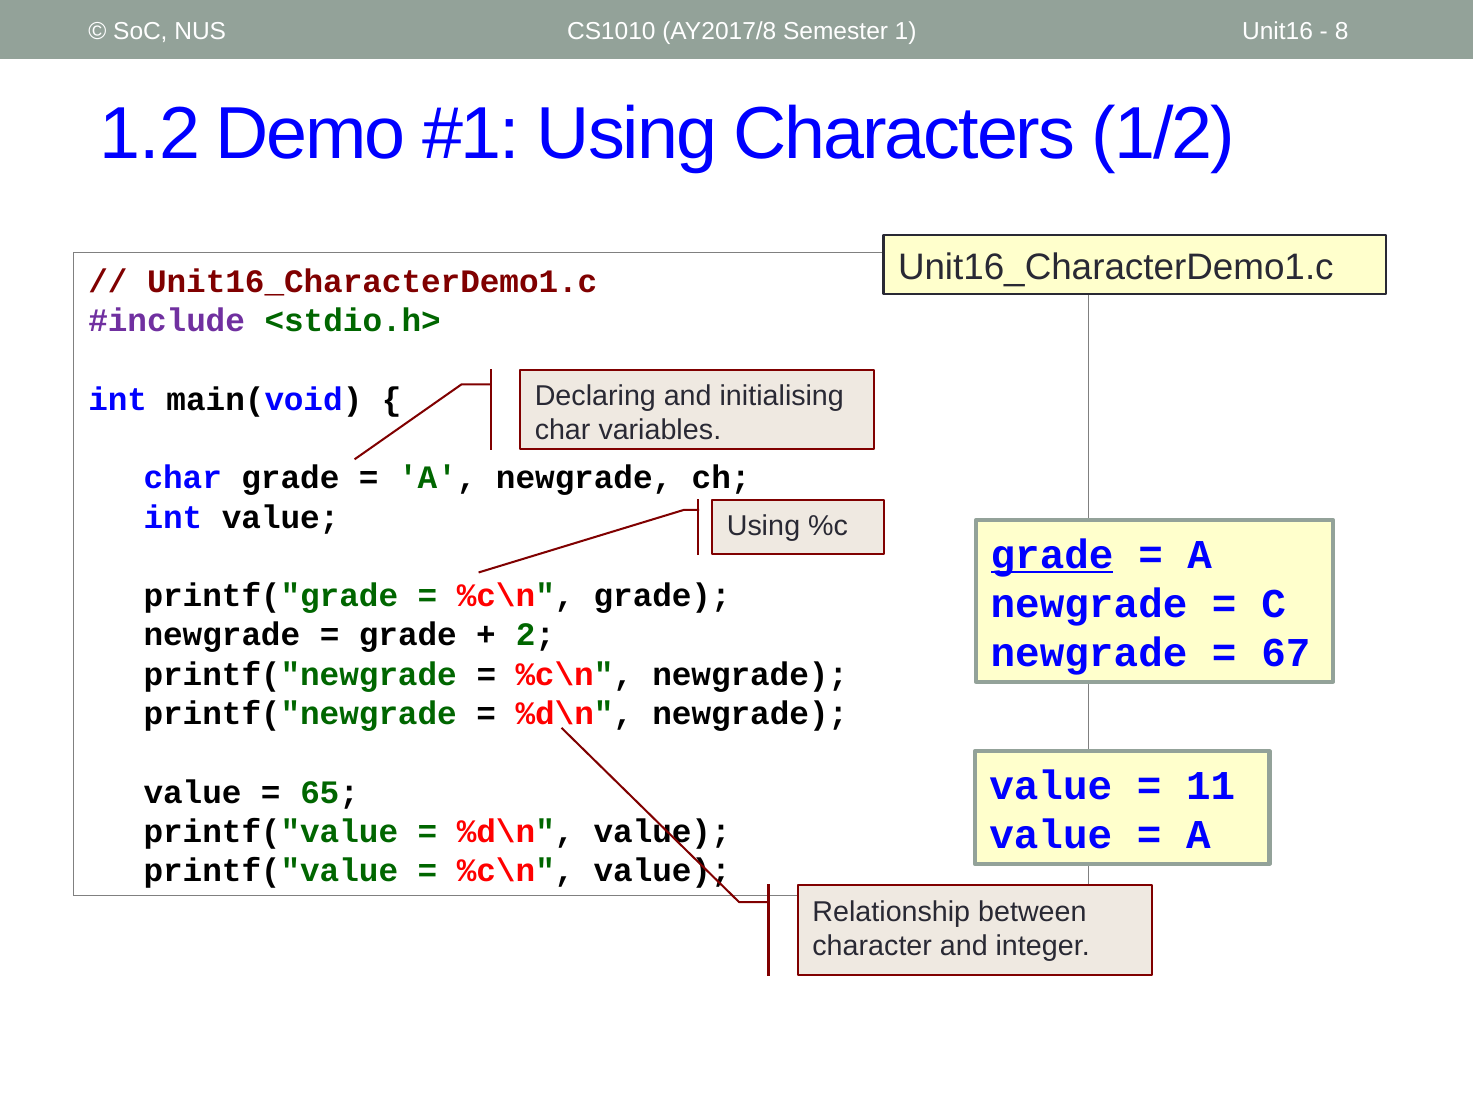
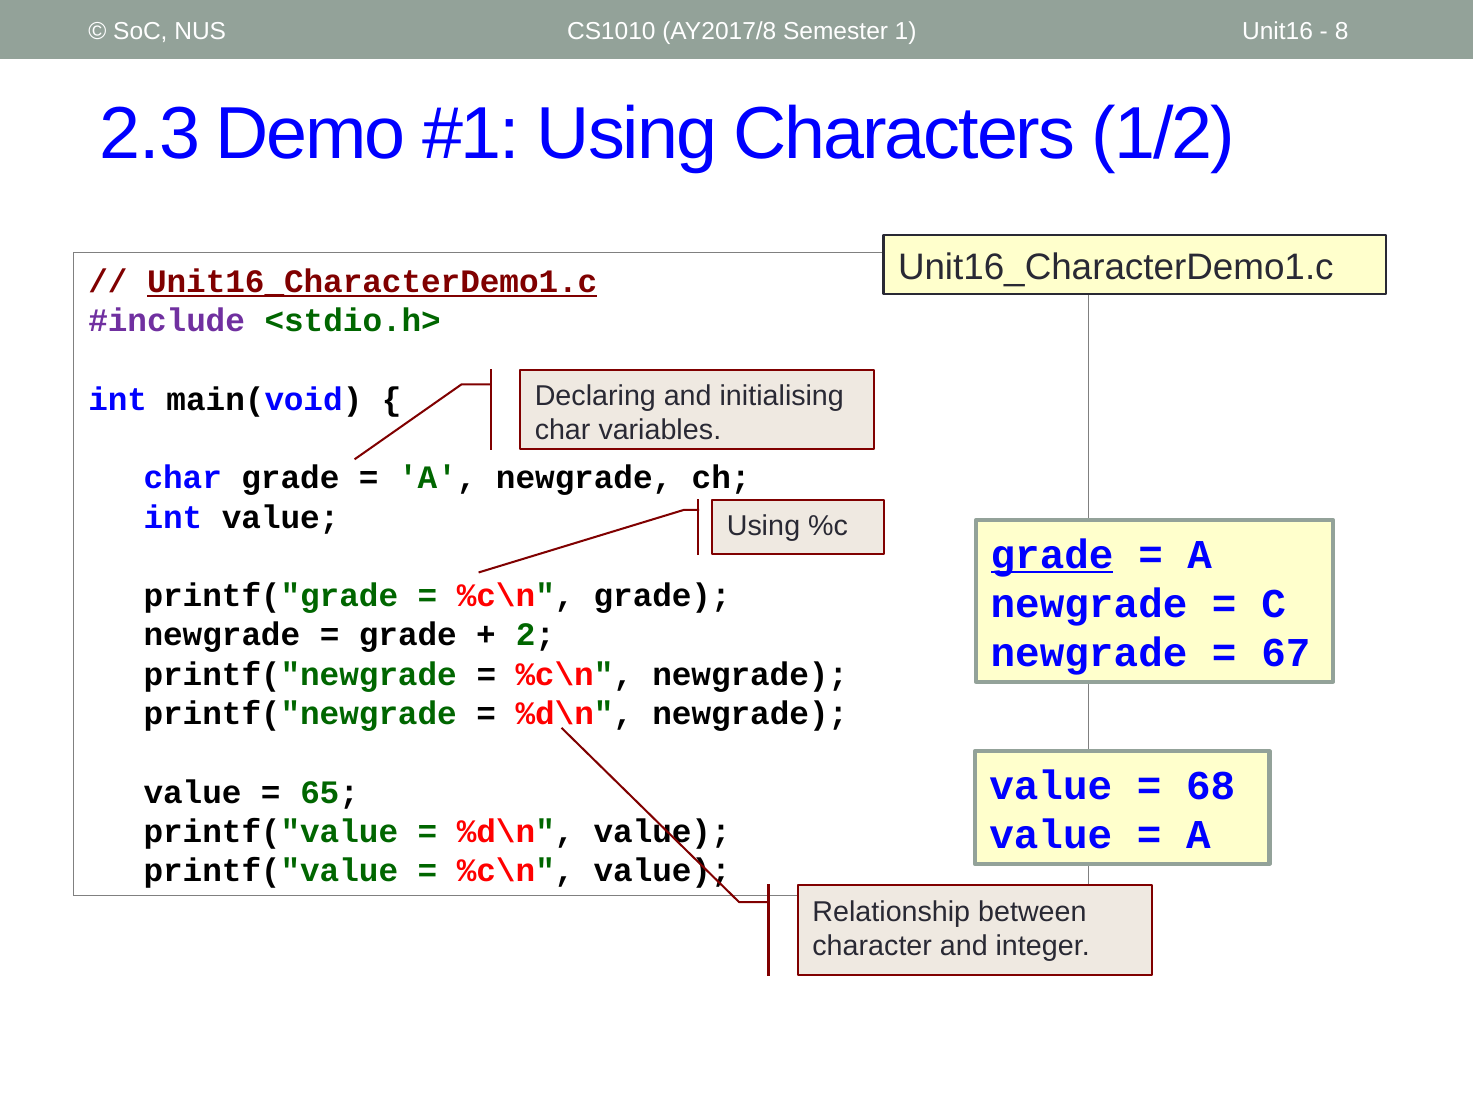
1.2: 1.2 -> 2.3 (150, 134)
Unit16_CharacterDemo1.c underline: none -> present (372, 282)
11: 11 -> 68 (1211, 786)
